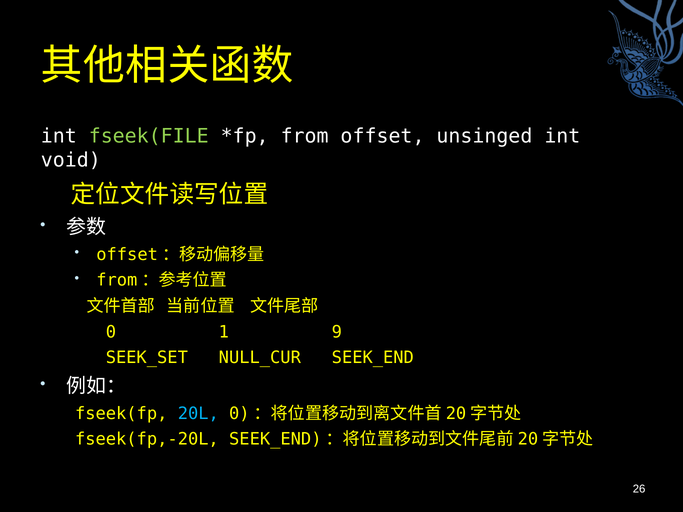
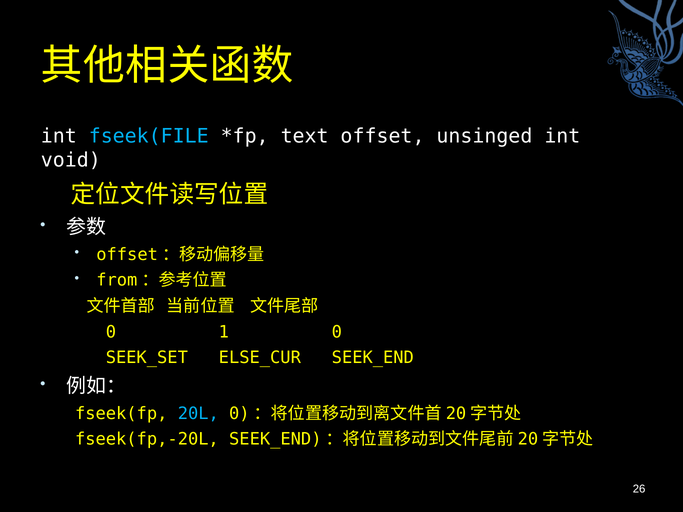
fseek(FILE colour: light green -> light blue (149, 136)
from: from -> text (305, 136)
1 9: 9 -> 0 (337, 332)
NULL_CUR: NULL_CUR -> ELSE_CUR (260, 358)
